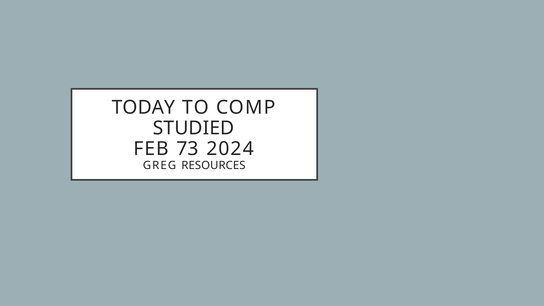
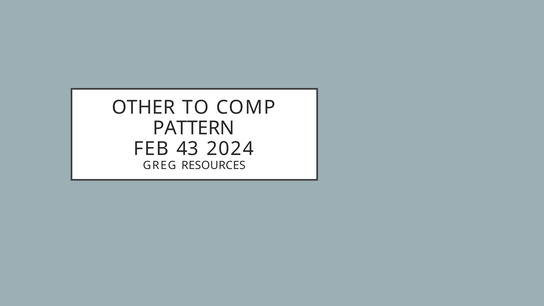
TODAY: TODAY -> OTHER (143, 107)
STUDIED: STUDIED -> PATTERN (194, 128)
73: 73 -> 43 (188, 149)
